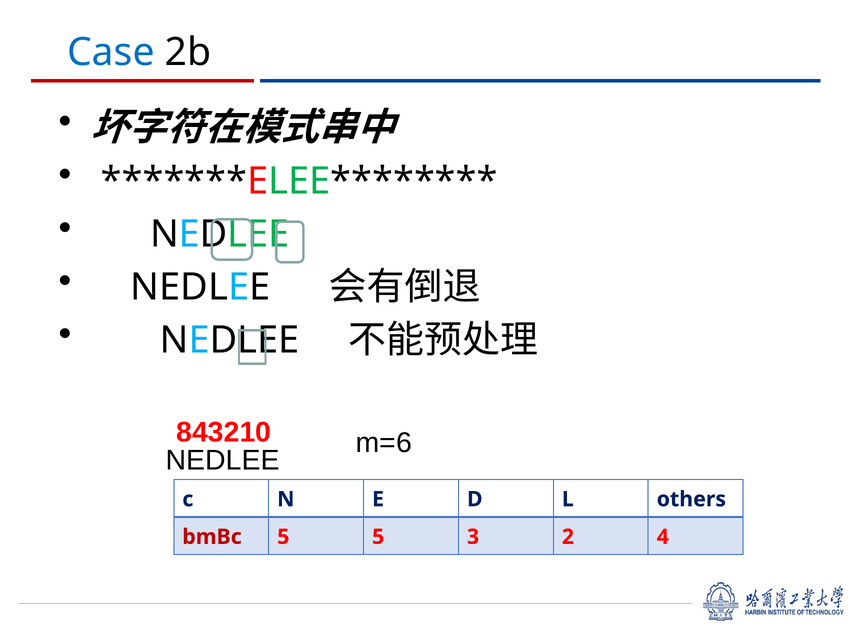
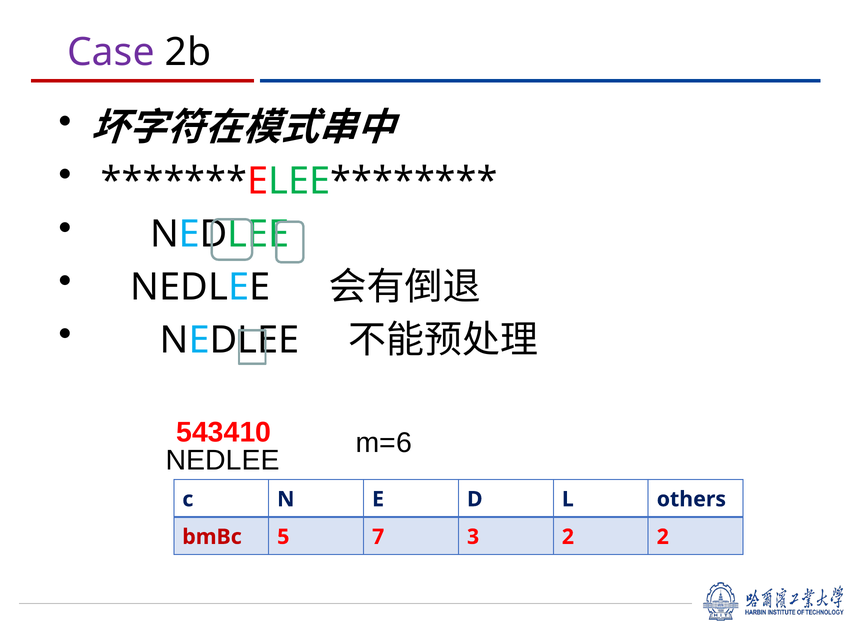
Case colour: blue -> purple (111, 53)
843210: 843210 -> 543410 (224, 432)
5 5: 5 -> 7 (378, 537)
2 4: 4 -> 2 (663, 537)
